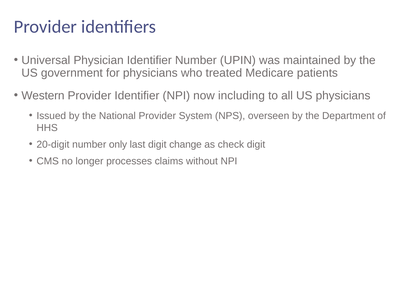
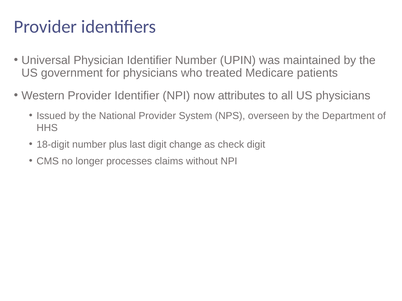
including: including -> attributes (242, 96)
20-digit: 20-digit -> 18-digit (53, 145)
only: only -> plus (118, 145)
